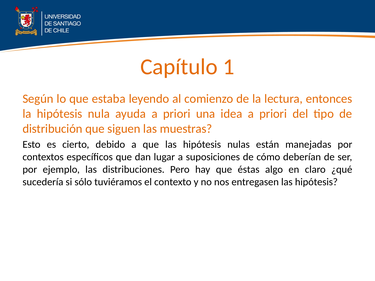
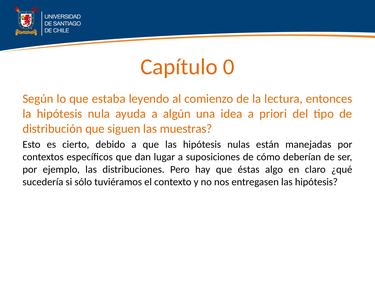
1: 1 -> 0 (229, 67)
ayuda a priori: priori -> algún (177, 114)
